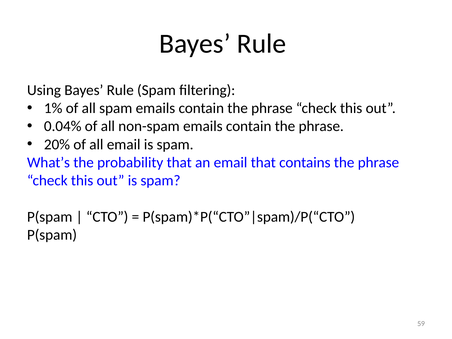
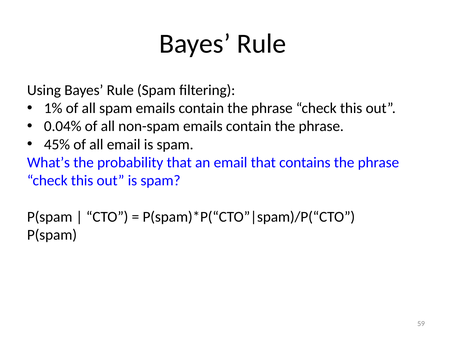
20%: 20% -> 45% (57, 144)
